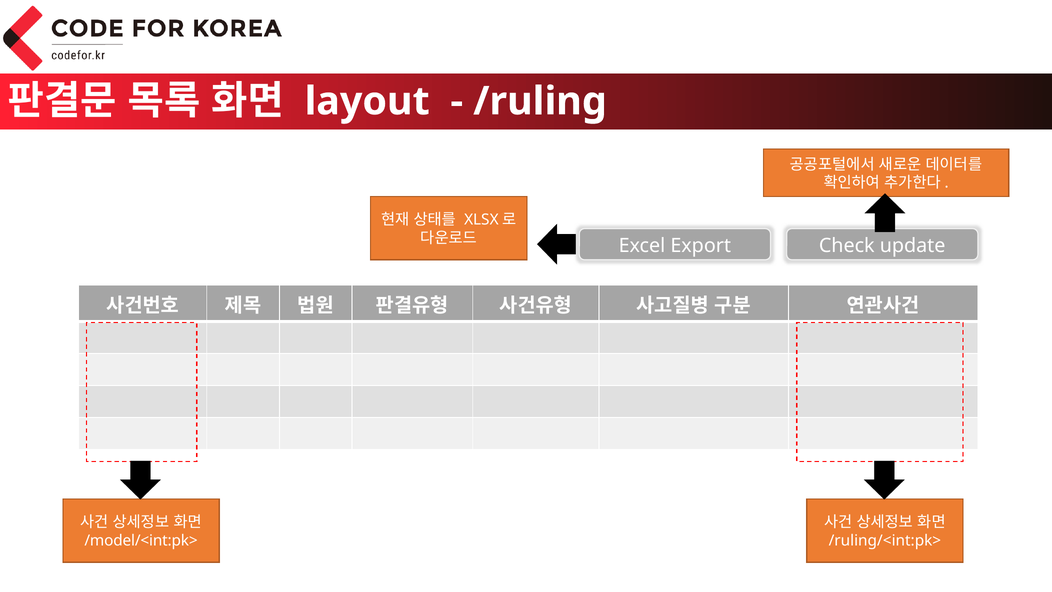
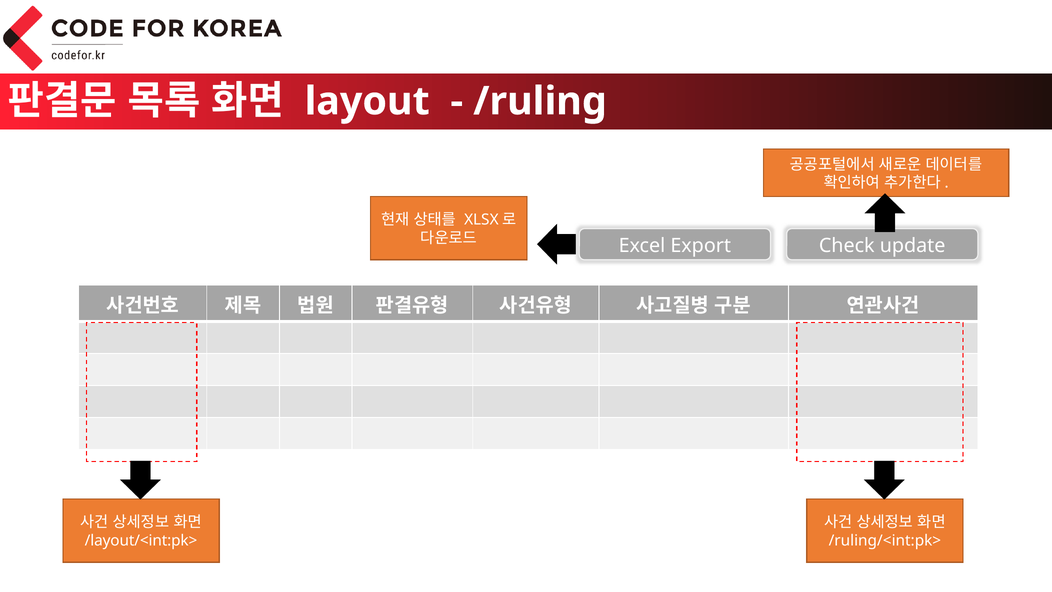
/model/<int:pk>: /model/<int:pk> -> /layout/<int:pk> (141, 541)
